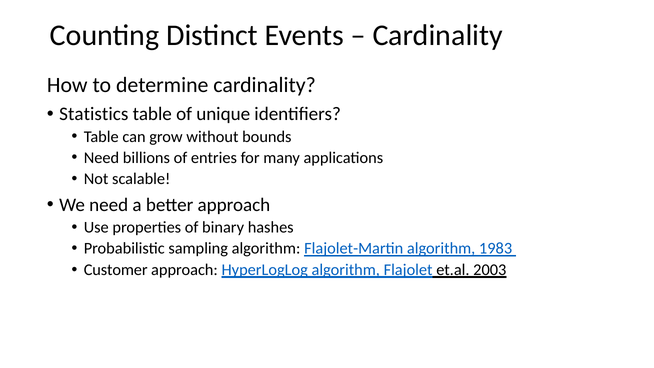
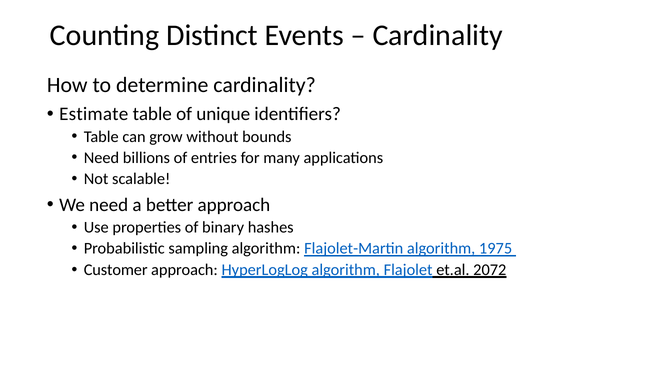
Statistics: Statistics -> Estimate (94, 114)
1983: 1983 -> 1975 (496, 248)
2003: 2003 -> 2072 (490, 270)
